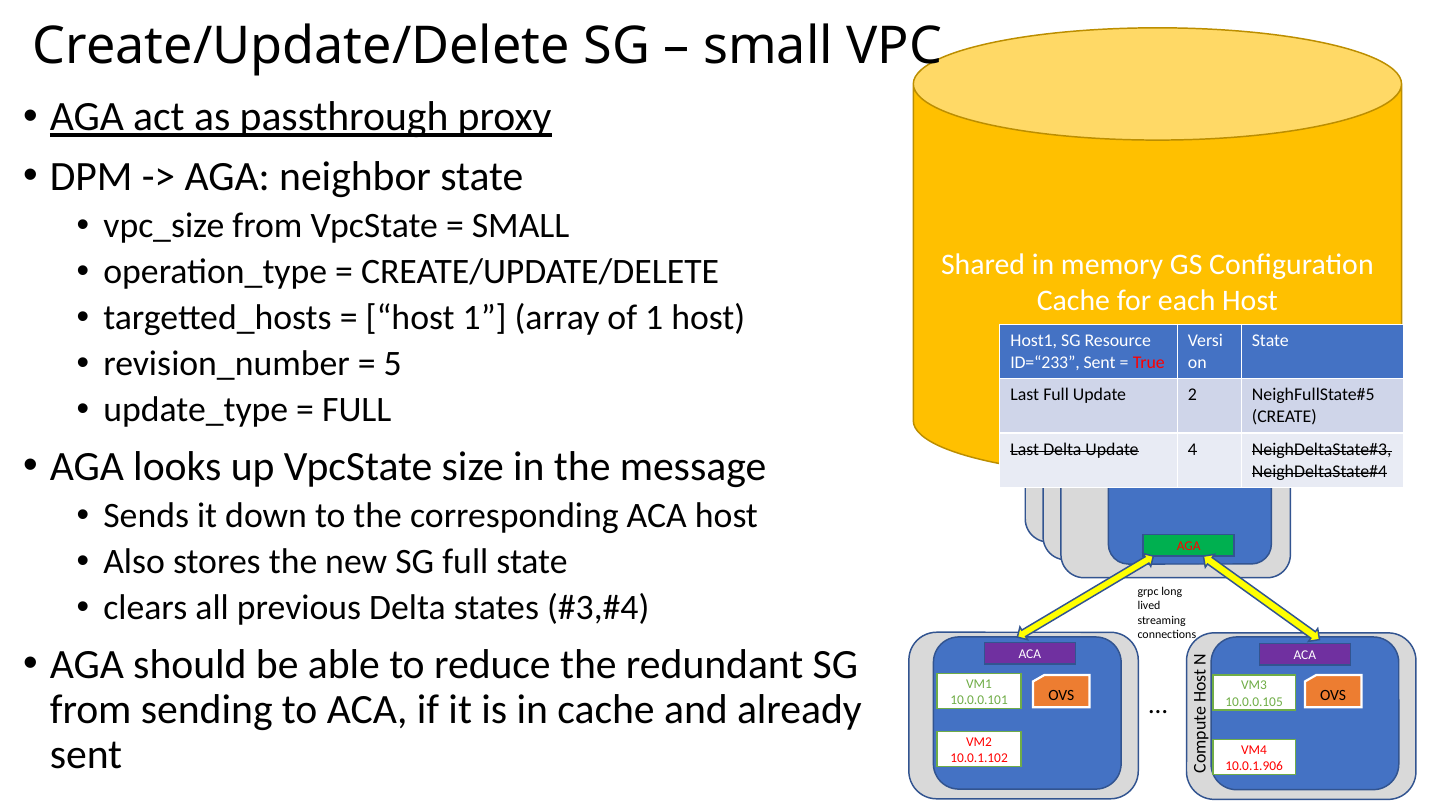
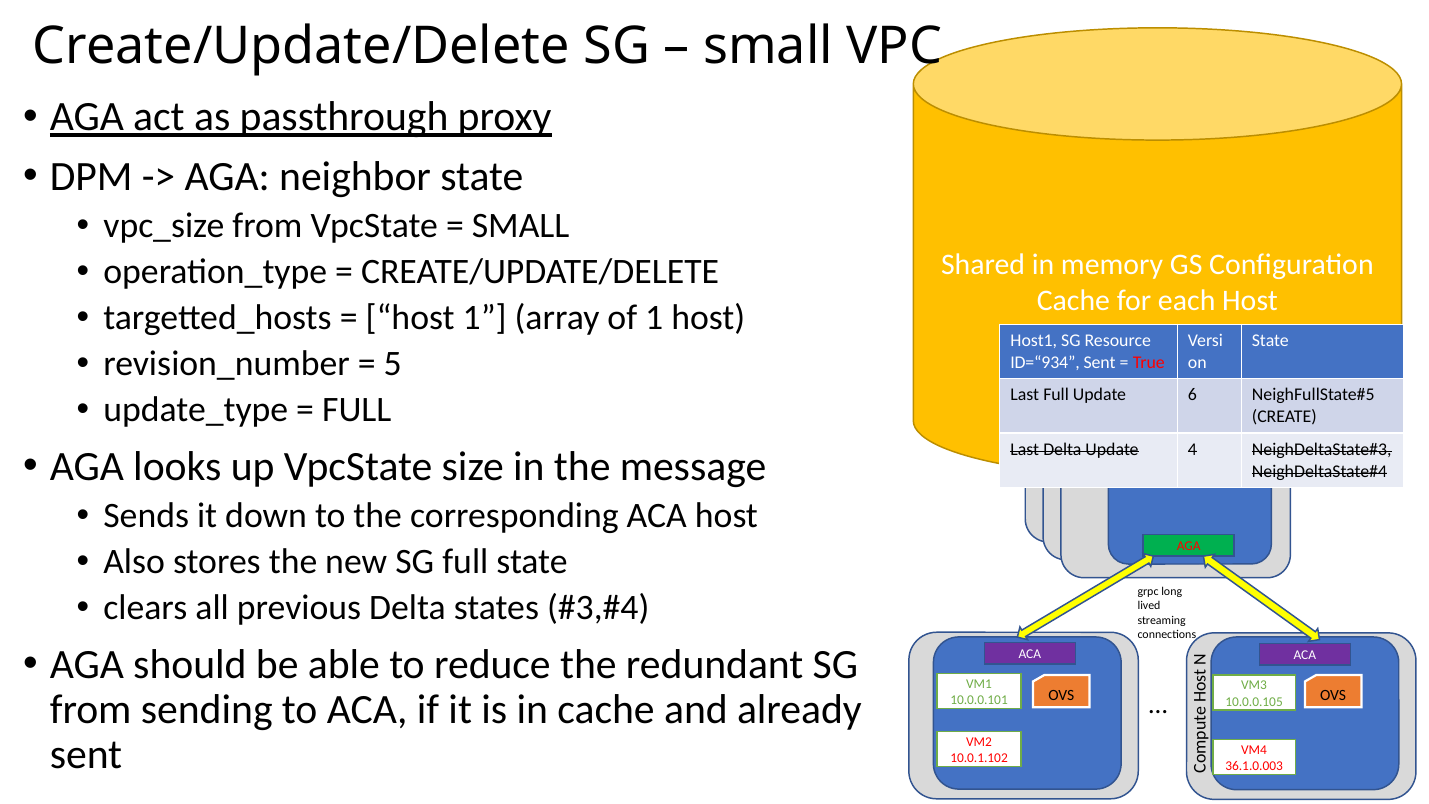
ID=“233: ID=“233 -> ID=“934 (1045, 362)
2: 2 -> 6 (1193, 395)
10.0.1.906: 10.0.1.906 -> 36.1.0.003 (1254, 766)
